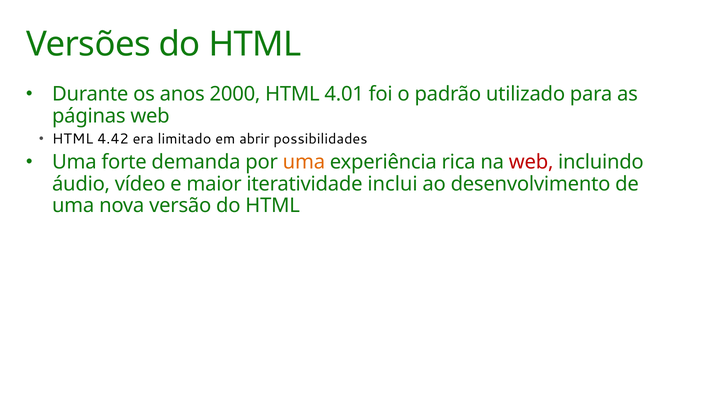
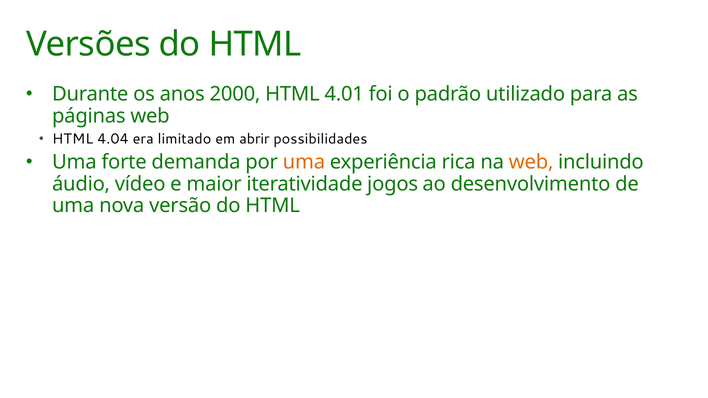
4.42: 4.42 -> 4.04 (113, 139)
web colour: red -> orange (531, 162)
inclui: inclui -> jogos (393, 184)
